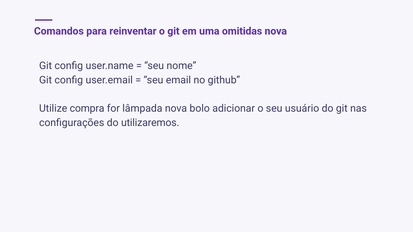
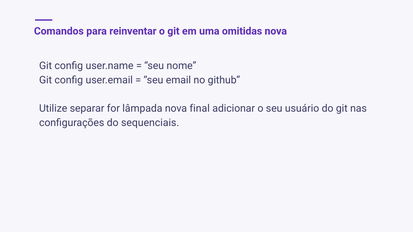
compra: compra -> separar (87, 109)
bolo: bolo -> final (200, 109)
utilizaremos: utilizaremos -> sequenciais (150, 123)
